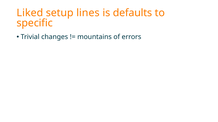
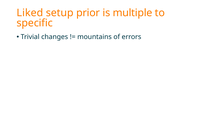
lines: lines -> prior (88, 13)
defaults: defaults -> multiple (133, 13)
